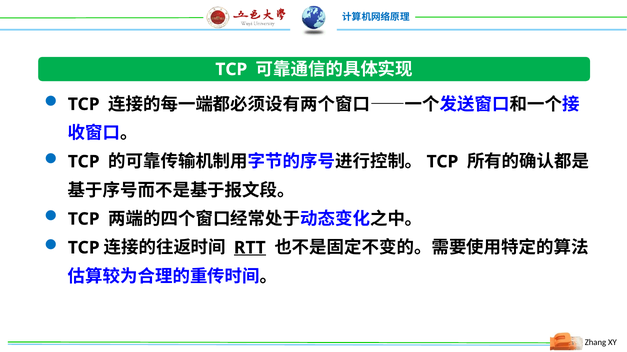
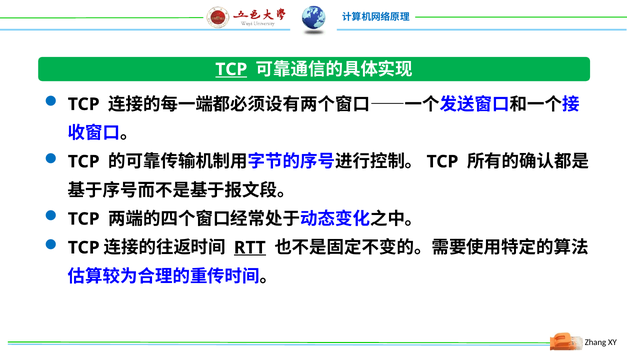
TCP underline: none -> present (231, 70)
